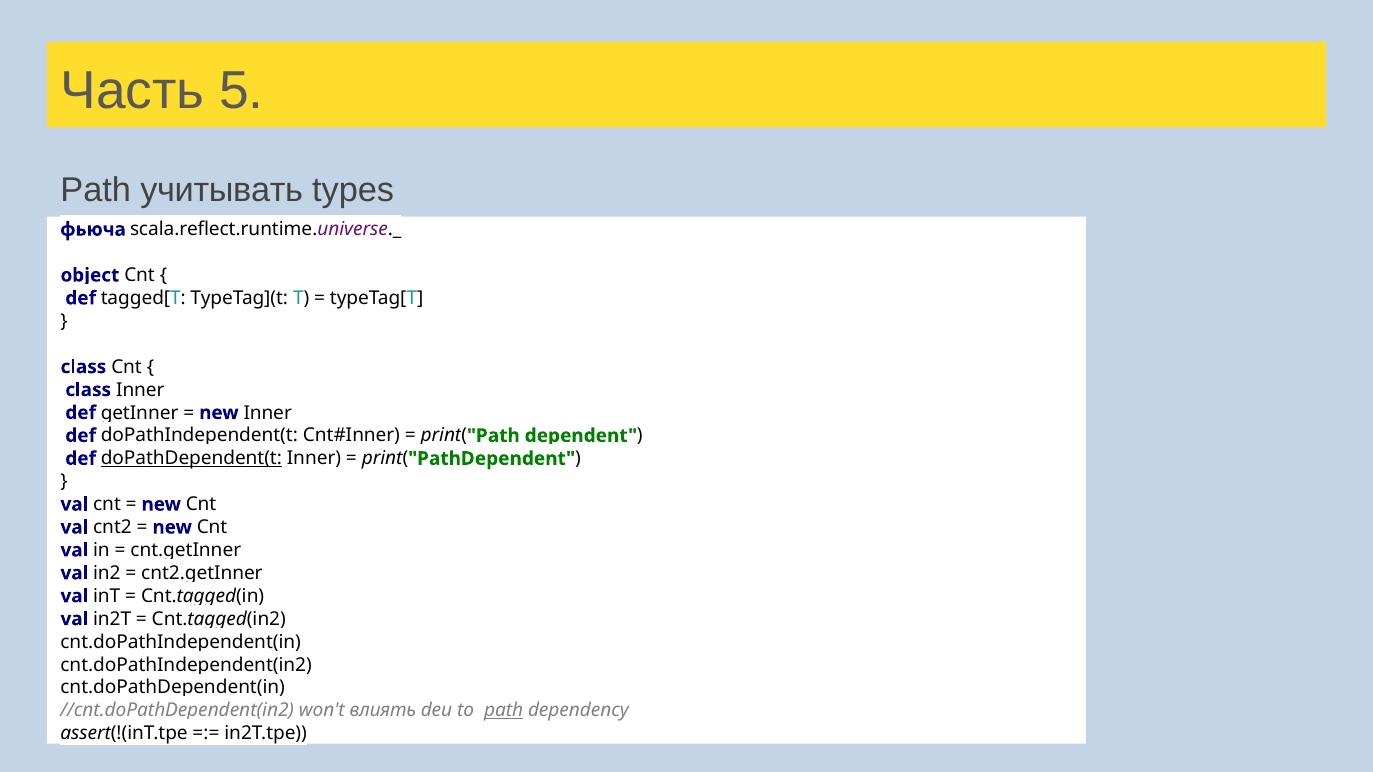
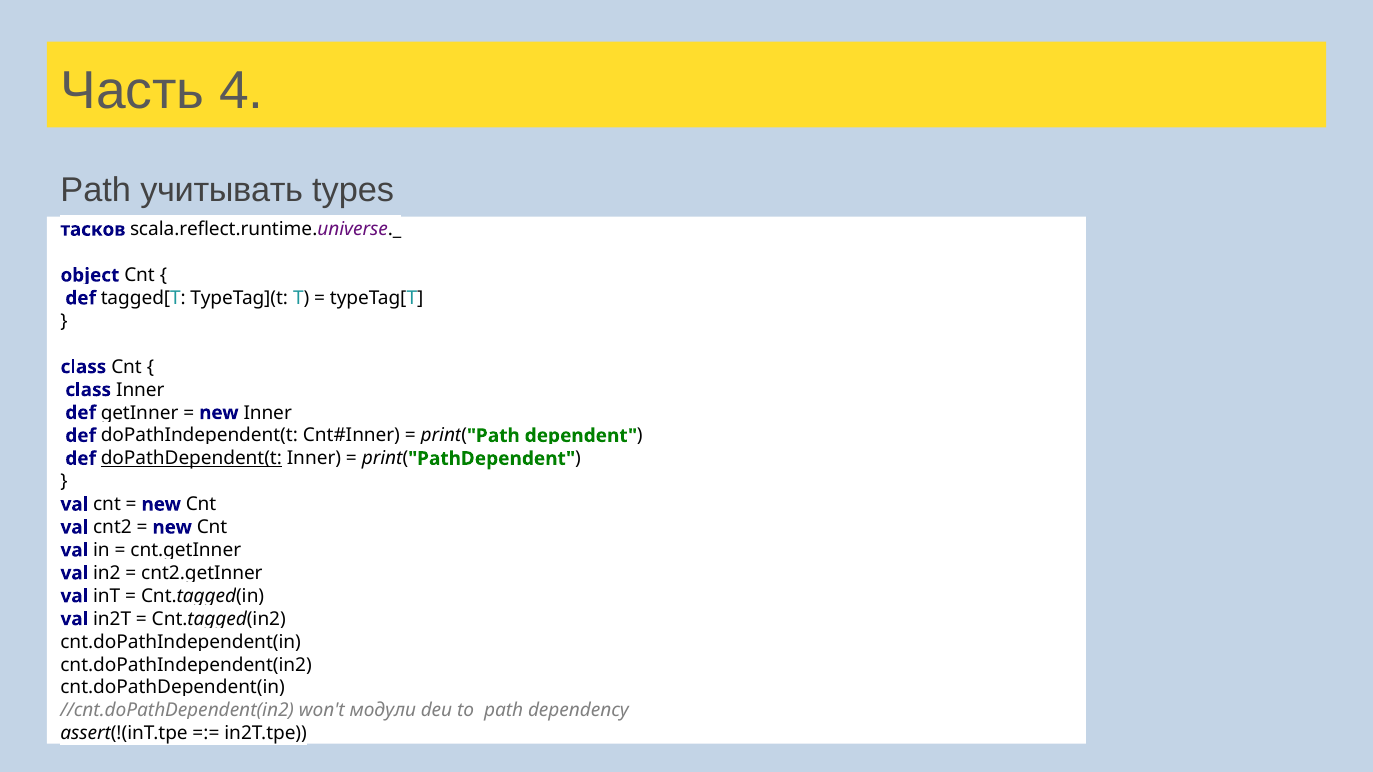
5: 5 -> 4 (241, 91)
фьюча: фьюча -> тасков (93, 230)
влиять: влиять -> модули (383, 711)
path underline: present -> none (504, 711)
